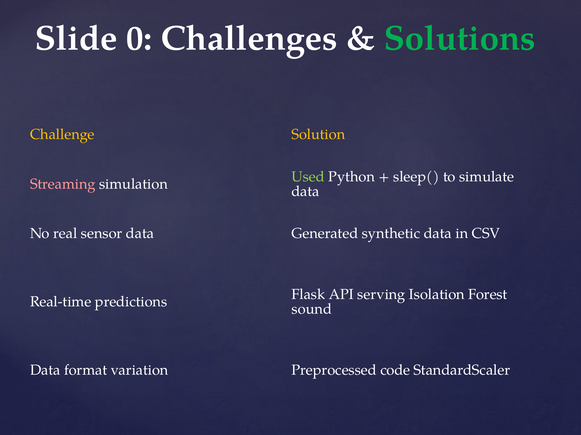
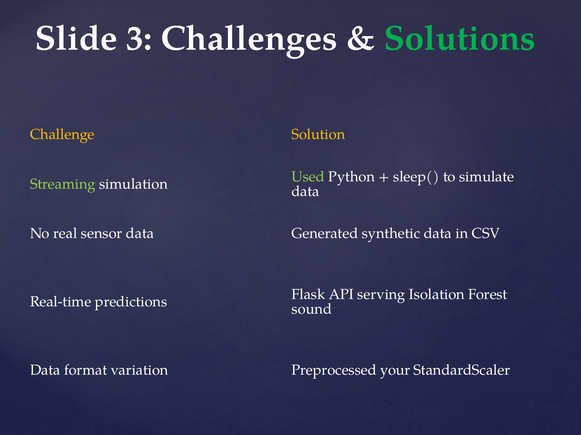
0: 0 -> 3 (139, 39)
Streaming colour: pink -> light green (63, 184)
code: code -> your (395, 371)
